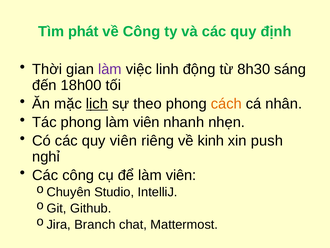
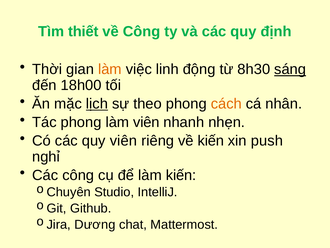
phát: phát -> thiết (83, 32)
làm colour: purple -> orange (110, 69)
sáng underline: none -> present (290, 69)
về kinh: kinh -> kiến (211, 141)
để làm viên: viên -> kiến (181, 175)
Branch: Branch -> Dương (95, 224)
